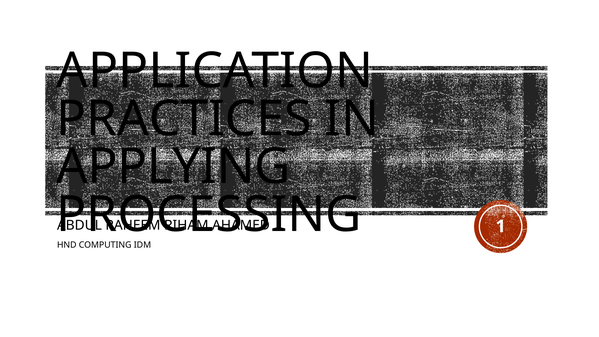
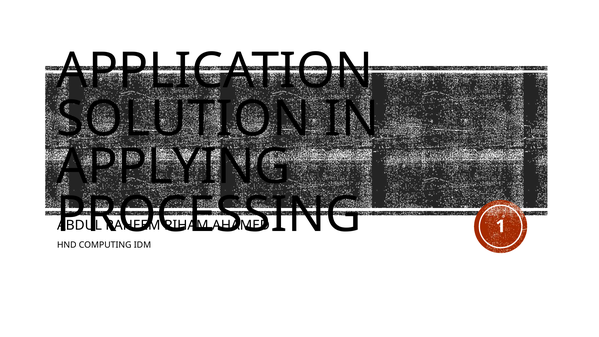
PRACTICES: PRACTICES -> SOLUTION (183, 119)
